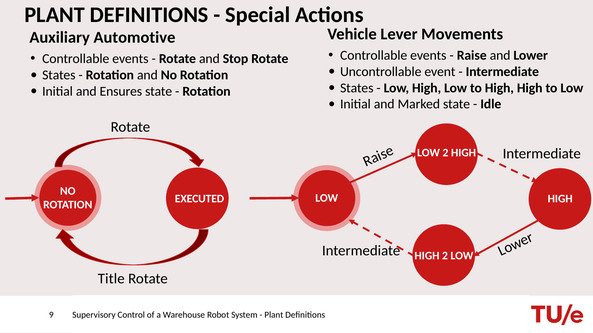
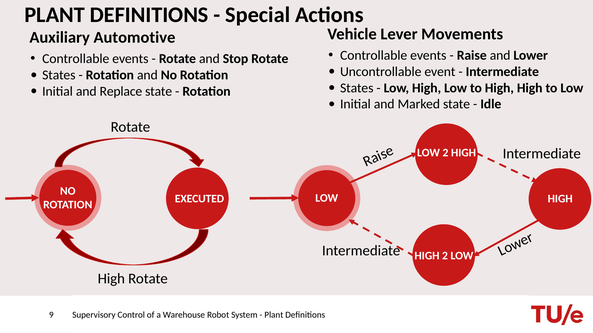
Ensures: Ensures -> Replace (121, 91)
Title: Title -> High (111, 279)
